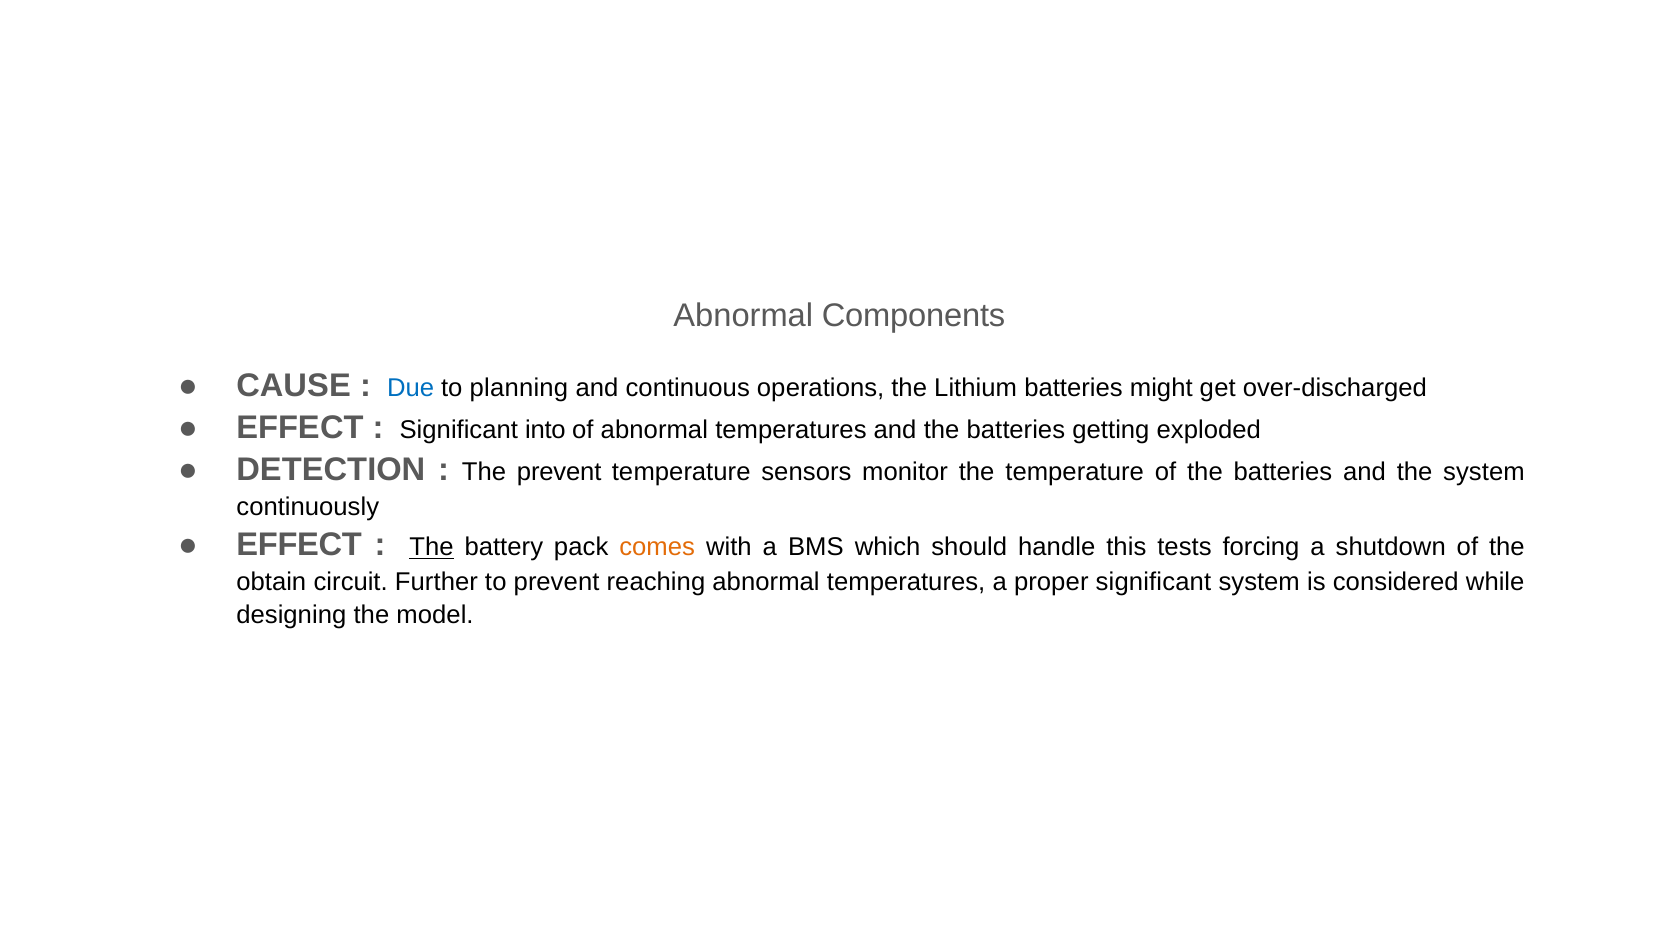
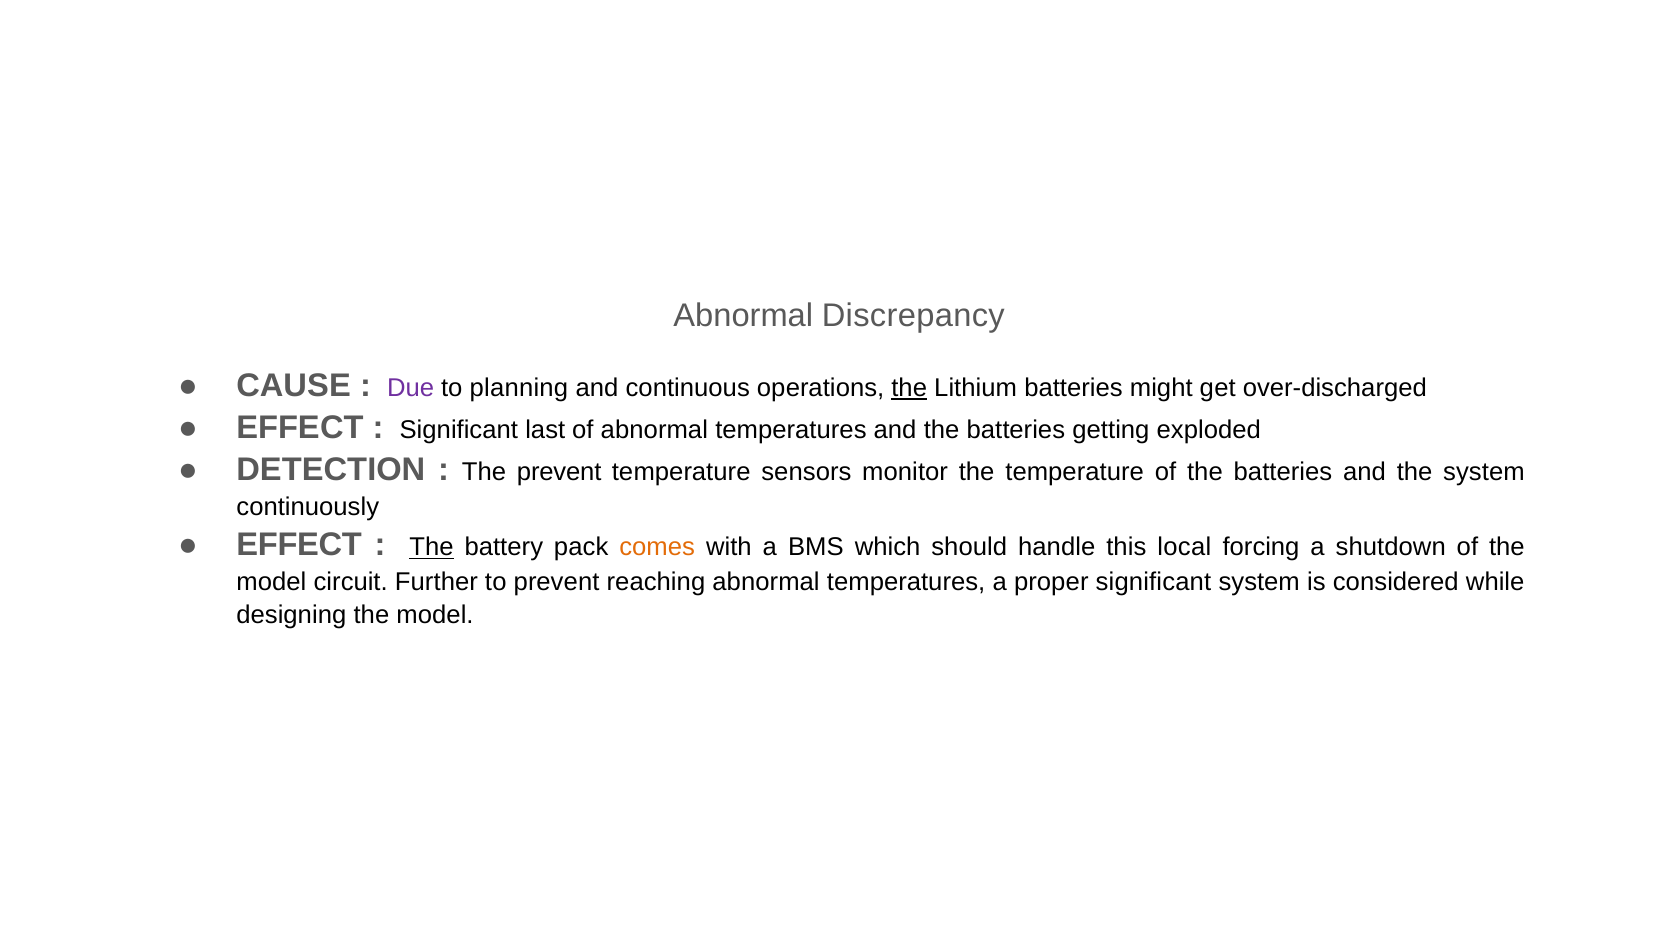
Components: Components -> Discrepancy (913, 315)
Due colour: blue -> purple (411, 388)
the underline: none -> present (909, 388)
into: into -> last (545, 430)
tests: tests -> local (1184, 547)
obtain: obtain -> model (271, 582)
